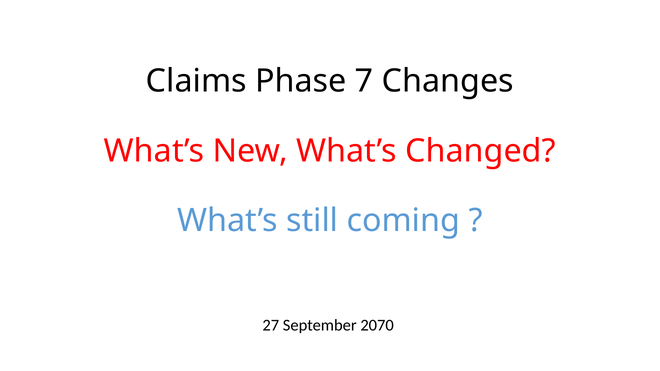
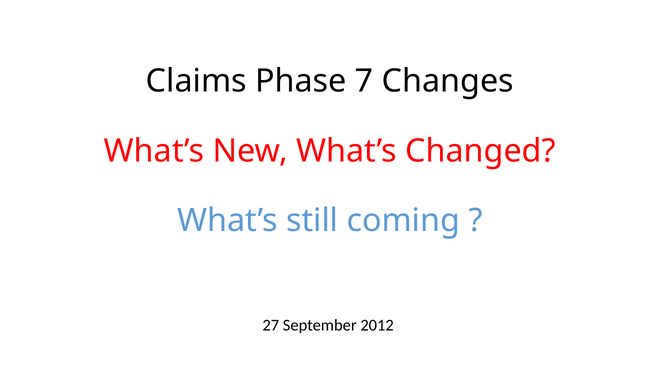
2070: 2070 -> 2012 (377, 326)
